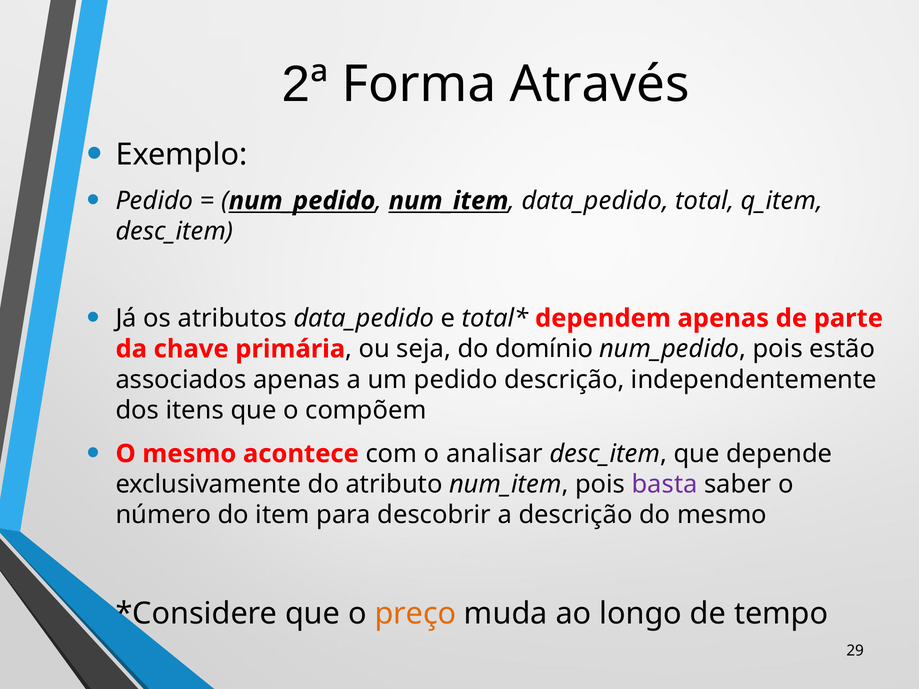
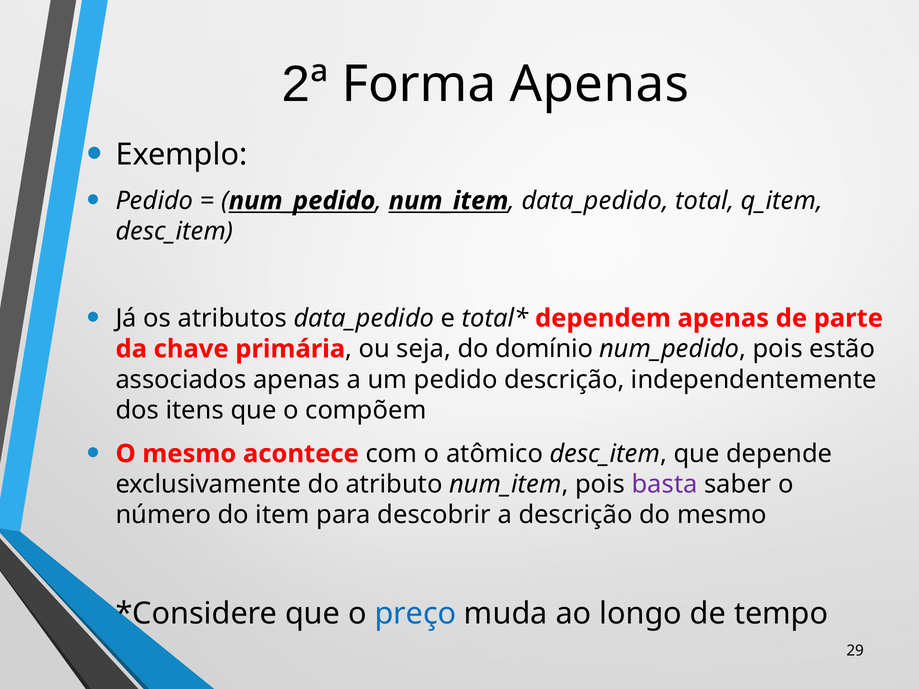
Forma Através: Através -> Apenas (599, 85)
analisar: analisar -> atômico (495, 454)
preço colour: orange -> blue (415, 614)
